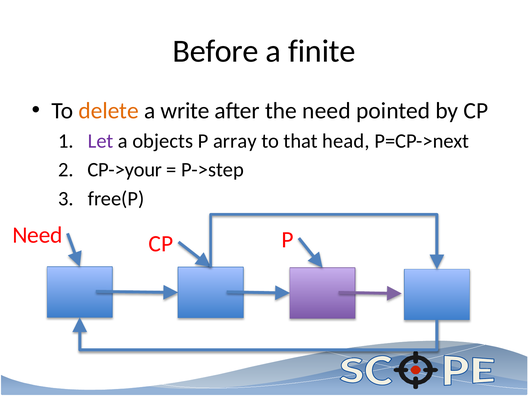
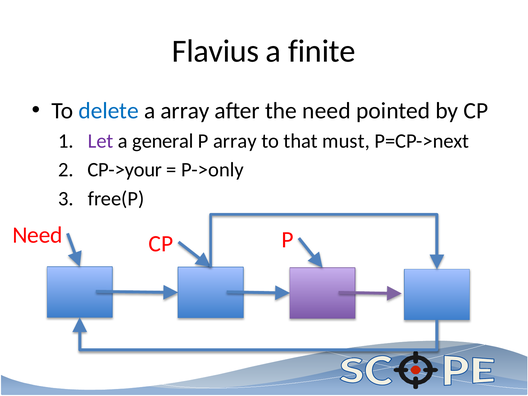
Before: Before -> Flavius (216, 51)
delete colour: orange -> blue (109, 111)
a write: write -> array (185, 111)
objects: objects -> general (163, 141)
head: head -> must (346, 141)
P->step: P->step -> P->only (212, 170)
